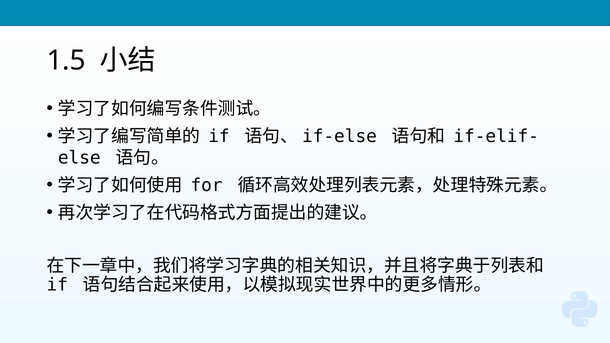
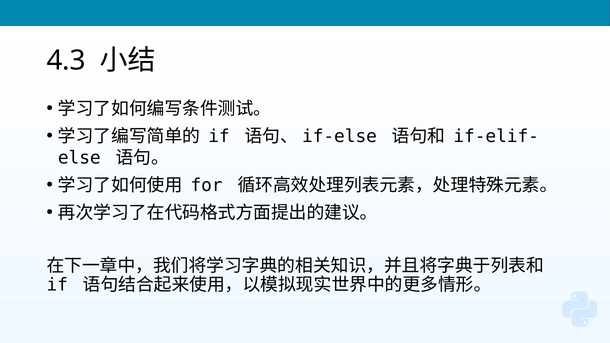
1.5: 1.5 -> 4.3 (66, 60)
